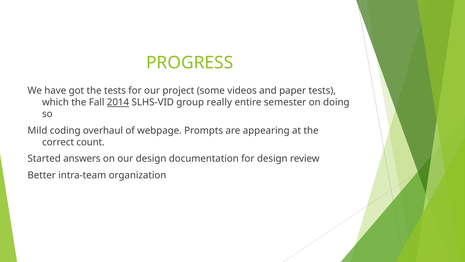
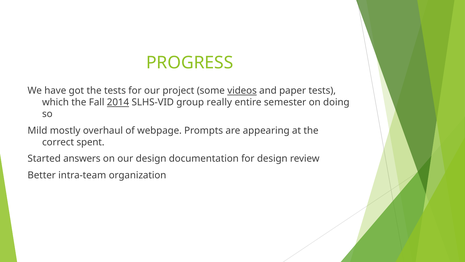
videos underline: none -> present (242, 91)
coding: coding -> mostly (65, 130)
count: count -> spent (90, 142)
